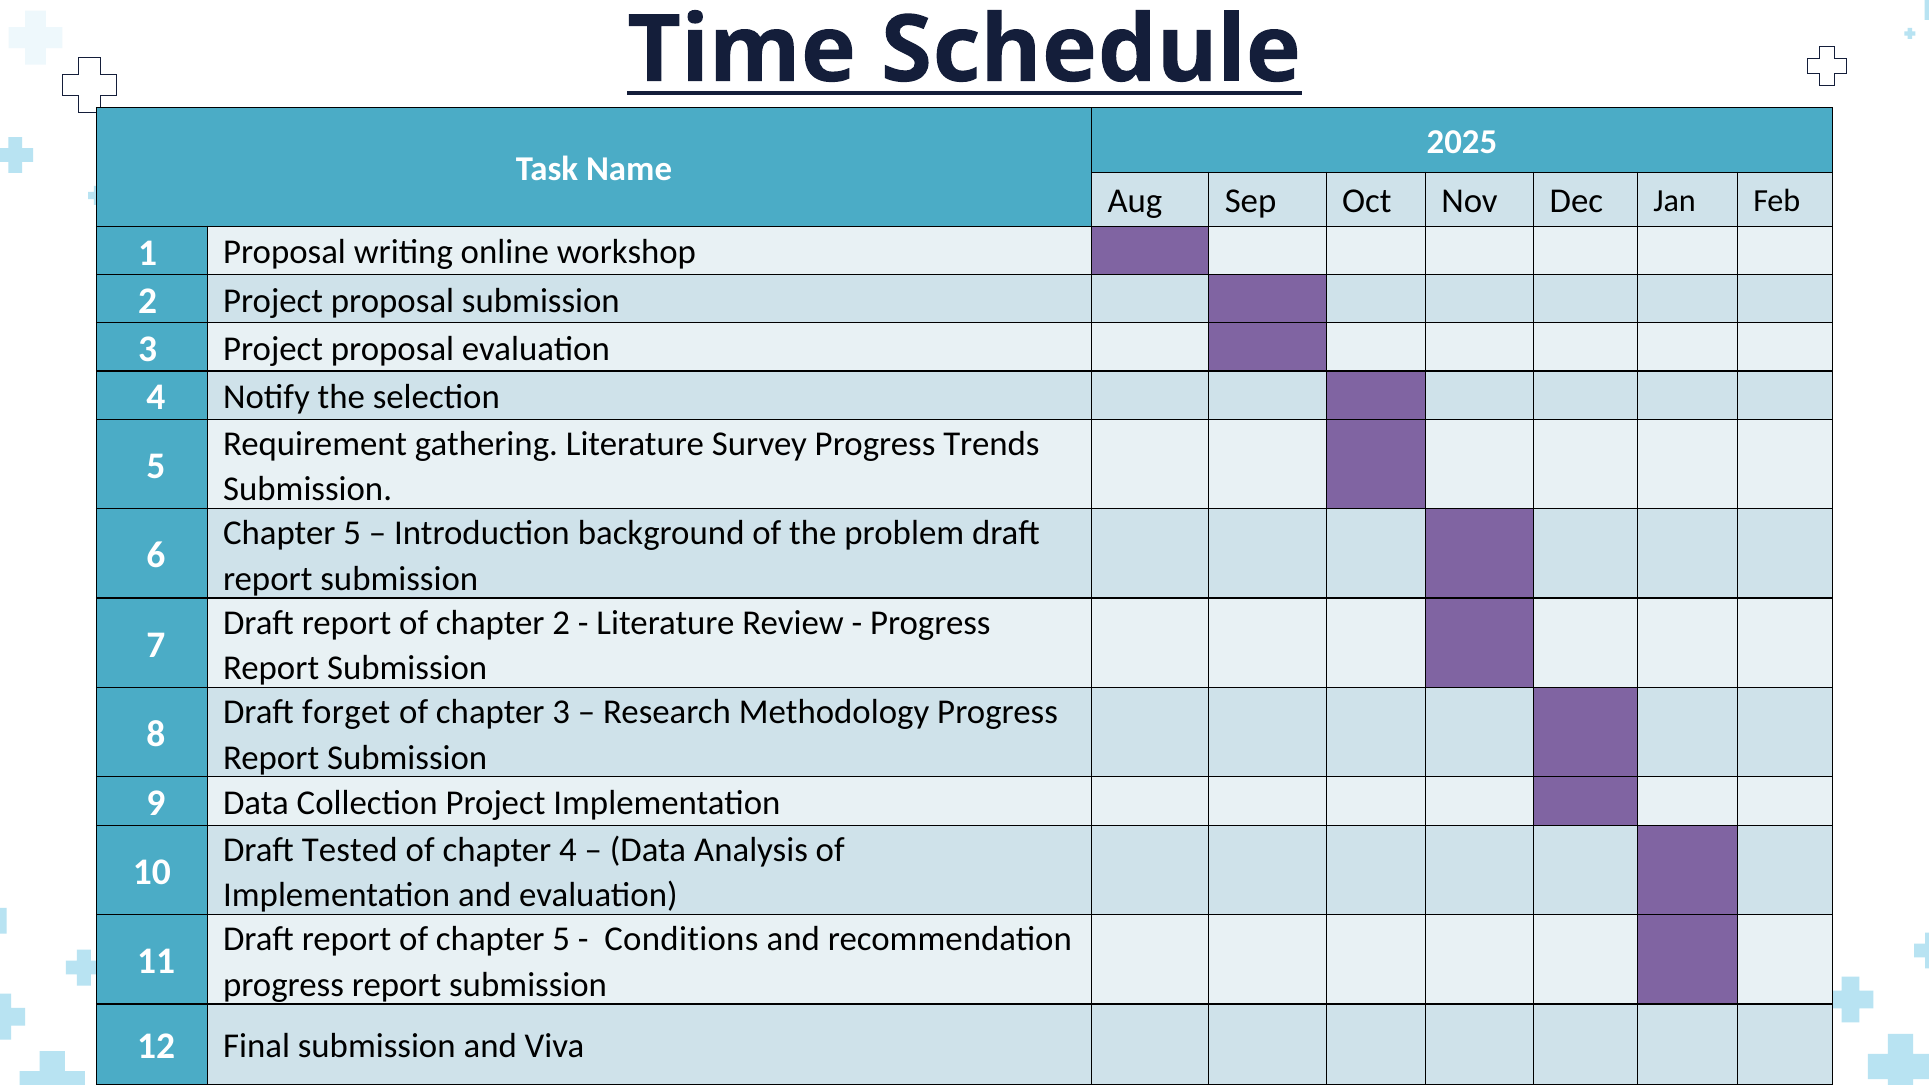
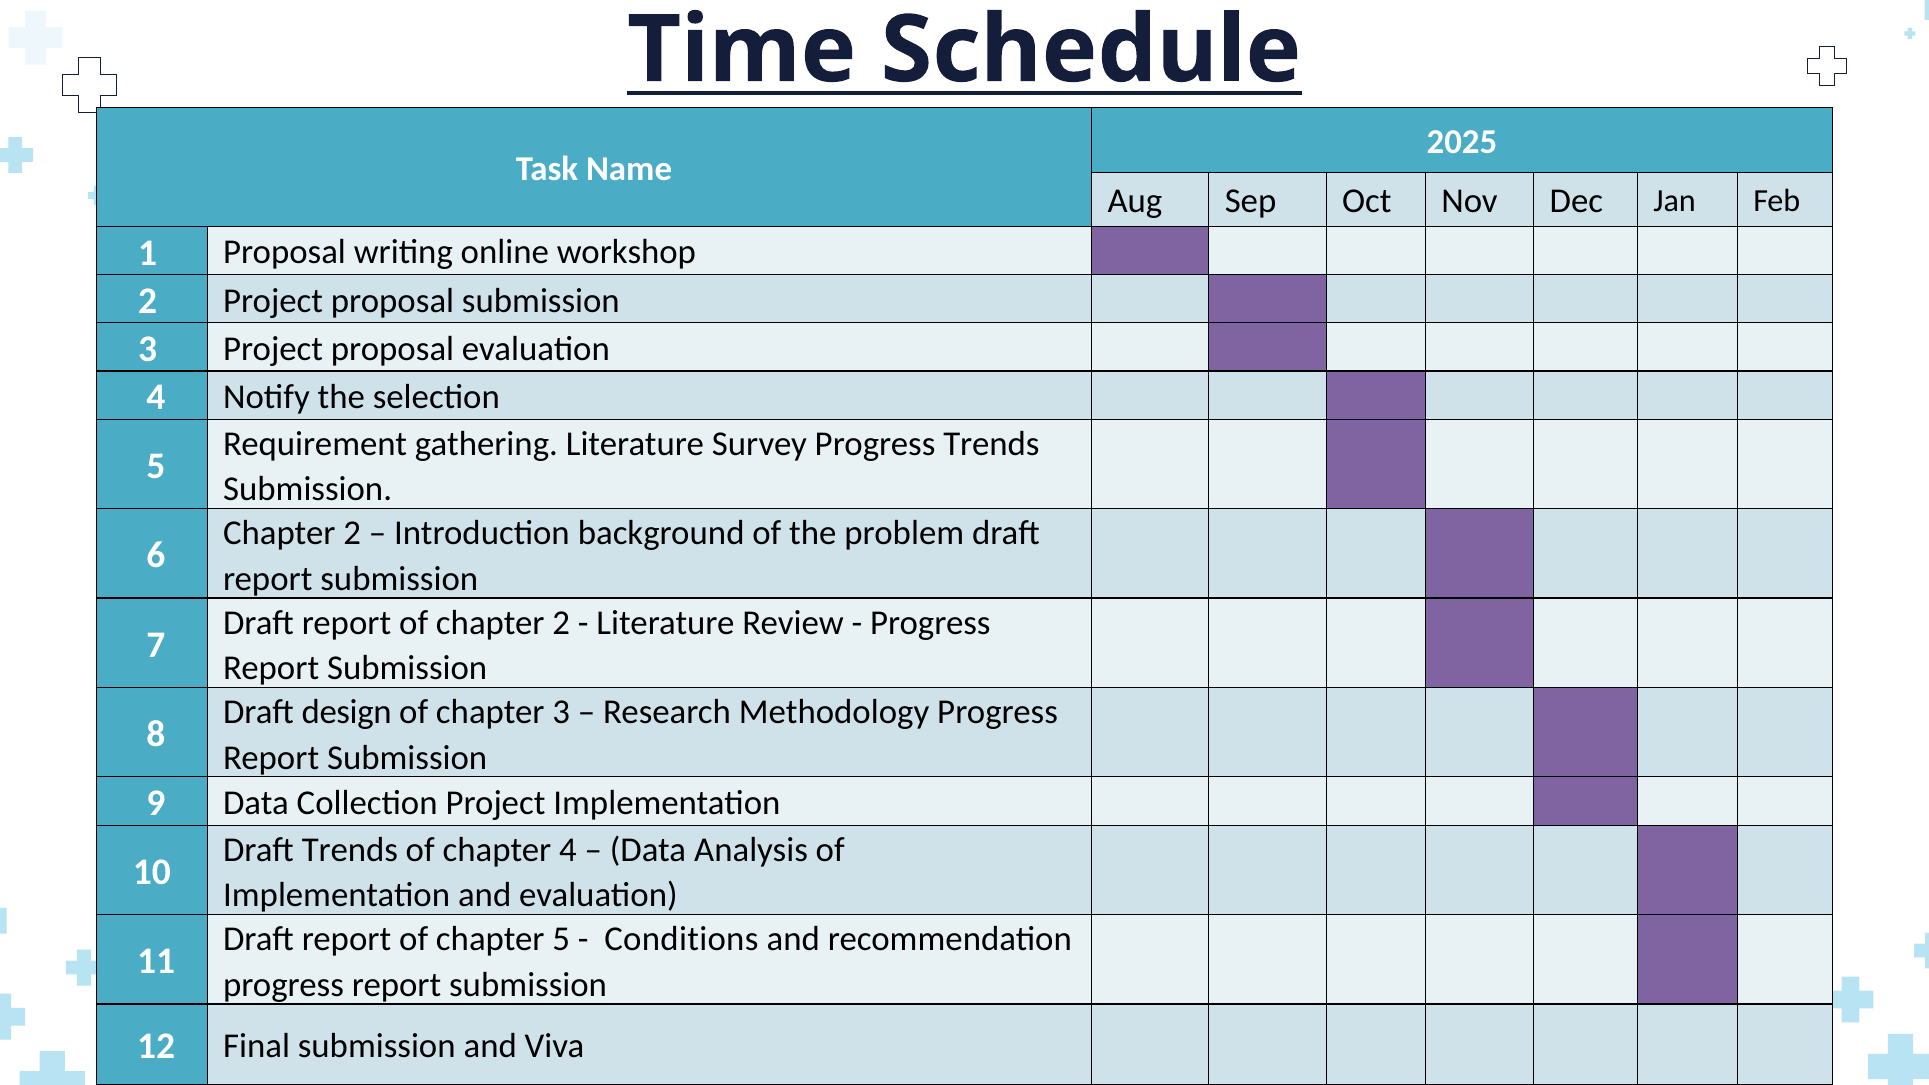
5: 5 -> 2 (352, 533)
forget: forget -> design (347, 712)
Draft Tested: Tested -> Trends (350, 850)
